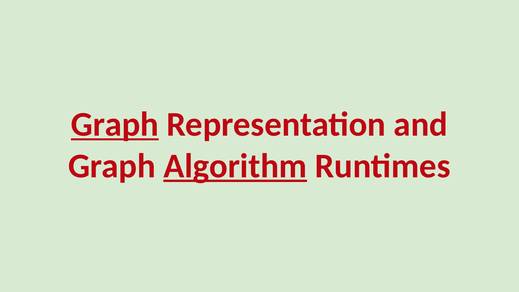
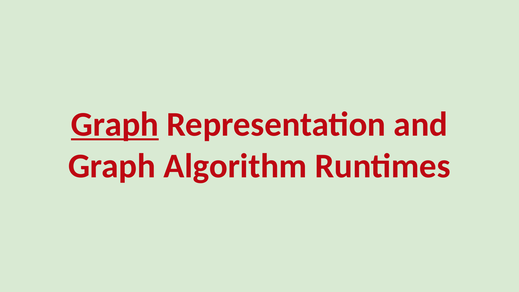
Algorithm underline: present -> none (235, 166)
